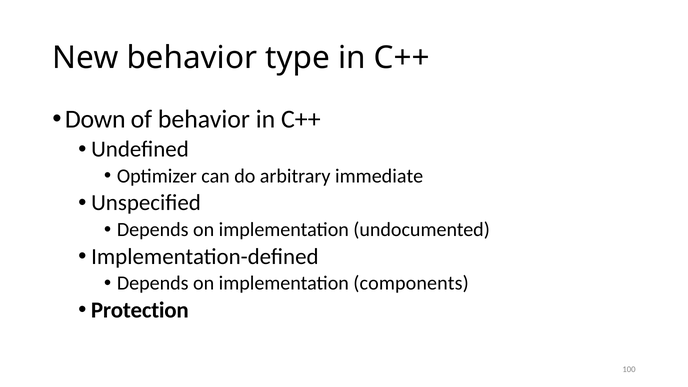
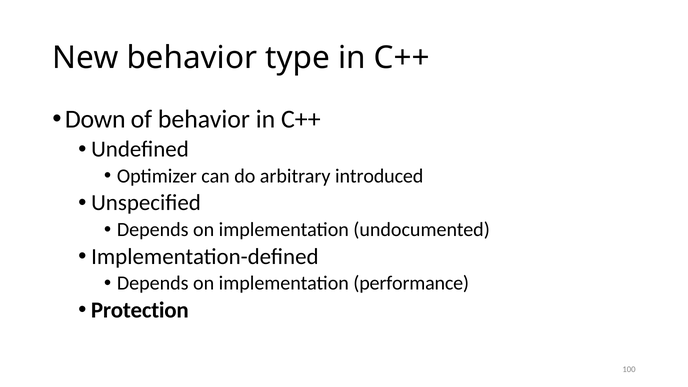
immediate: immediate -> introduced (379, 176)
components: components -> performance (411, 283)
